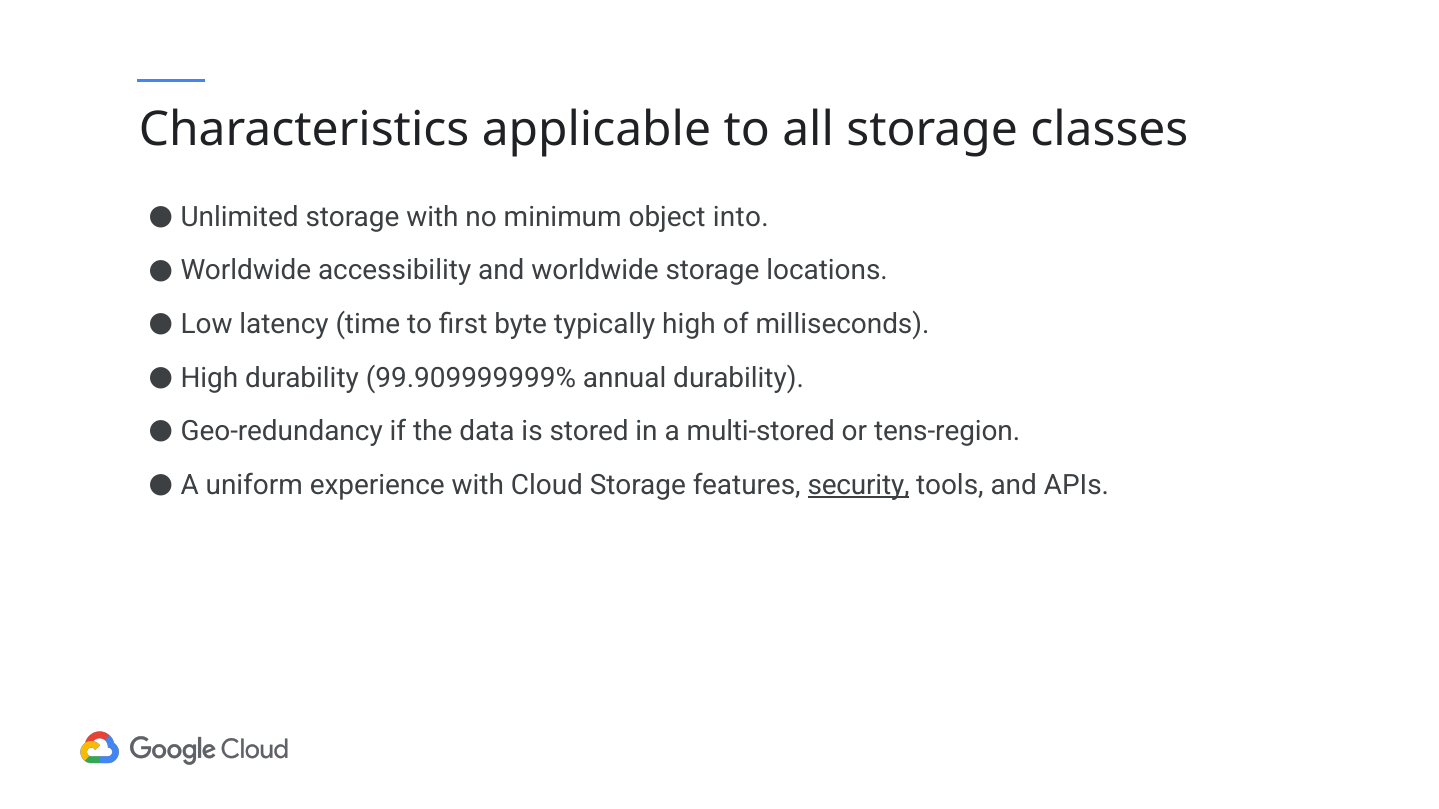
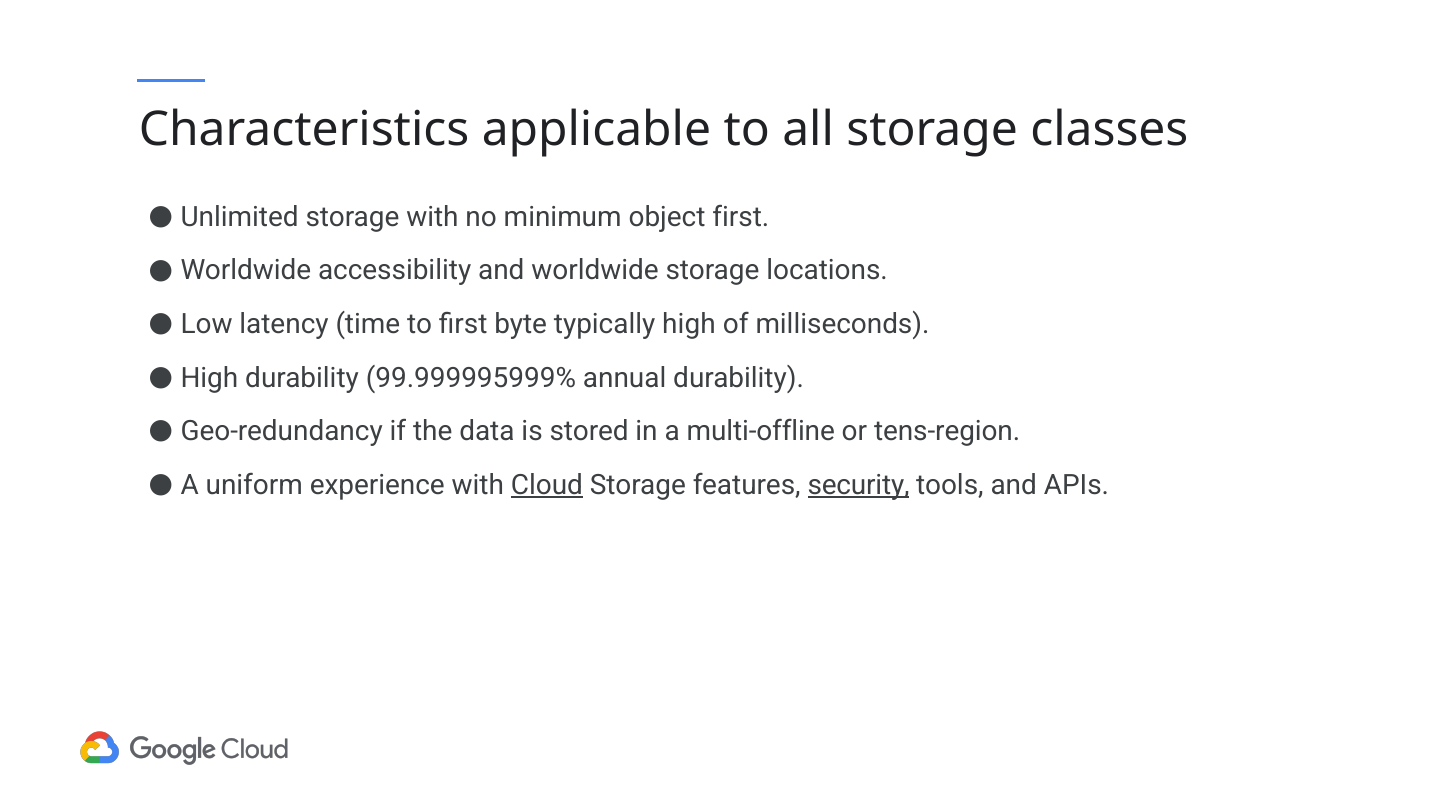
object into: into -> first (741, 217)
99.909999999%: 99.909999999% -> 99.999995999% (471, 378)
multi-stored: multi-stored -> multi-offline (761, 432)
Cloud underline: none -> present (547, 485)
